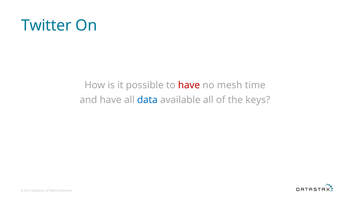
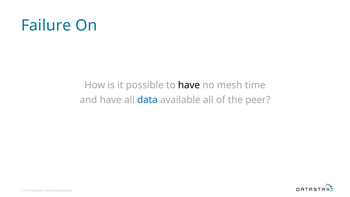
Twitter: Twitter -> Failure (46, 25)
have colour: red -> black (189, 85)
keys: keys -> peer (258, 100)
